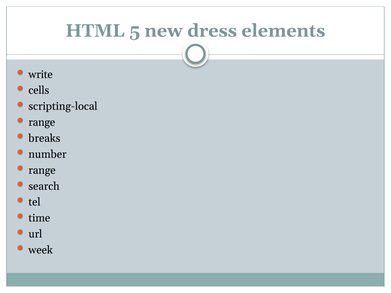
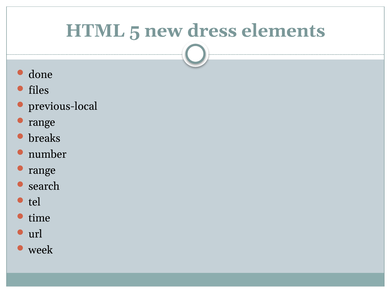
write: write -> done (41, 75)
cells: cells -> files (39, 90)
scripting-local: scripting-local -> previous-local (63, 106)
